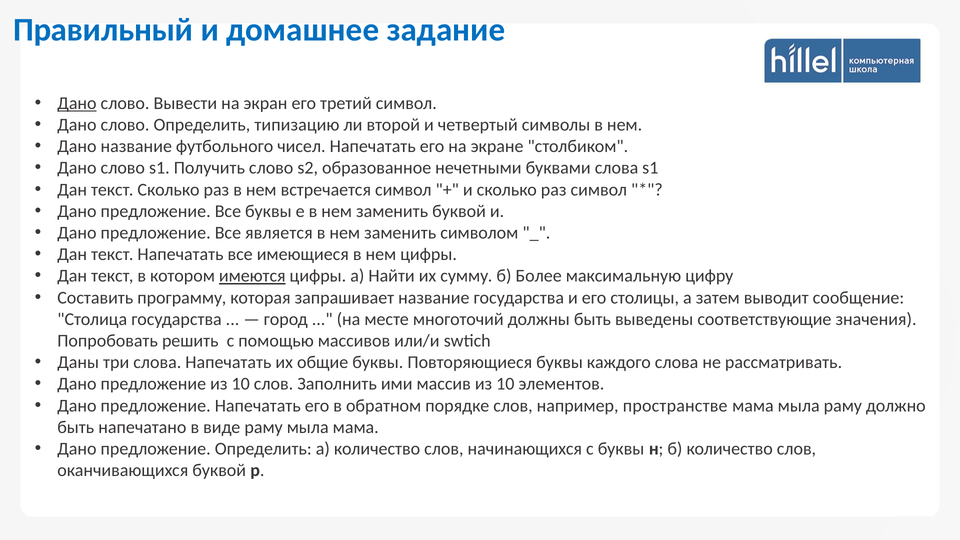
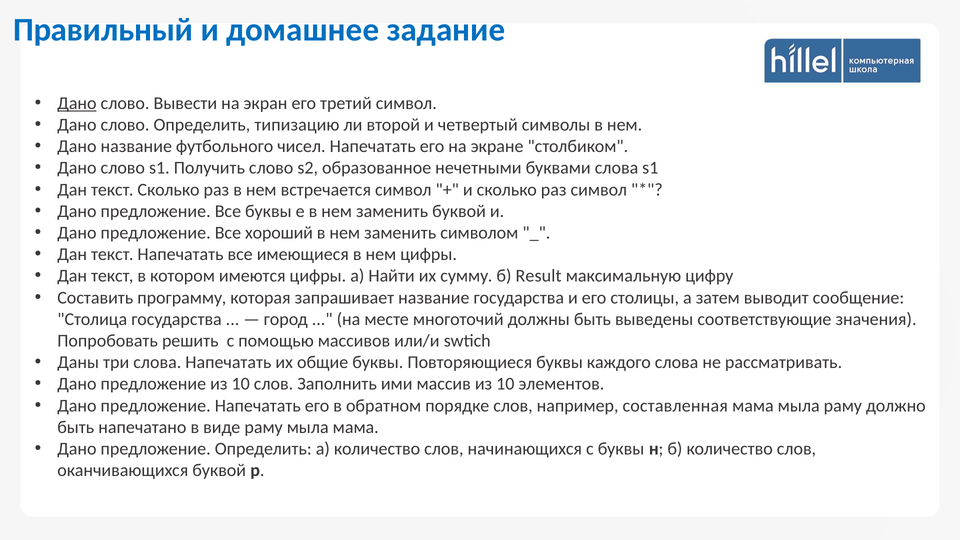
является: является -> хороший (279, 233)
имеются underline: present -> none (252, 276)
Более: Более -> Result (539, 276)
пространстве: пространстве -> составленная (675, 406)
